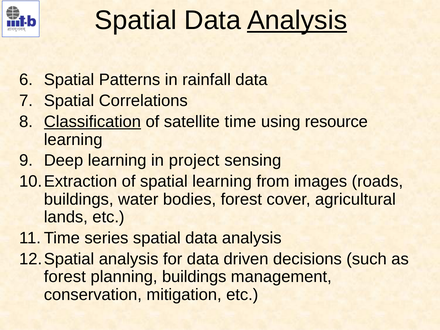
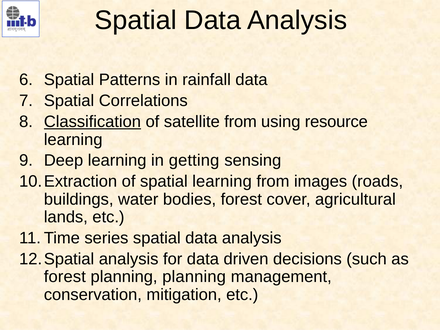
Analysis underline: present -> none (297, 20)
satellite time: time -> from (241, 122)
project: project -> getting (194, 161)
planning buildings: buildings -> planning (194, 277)
